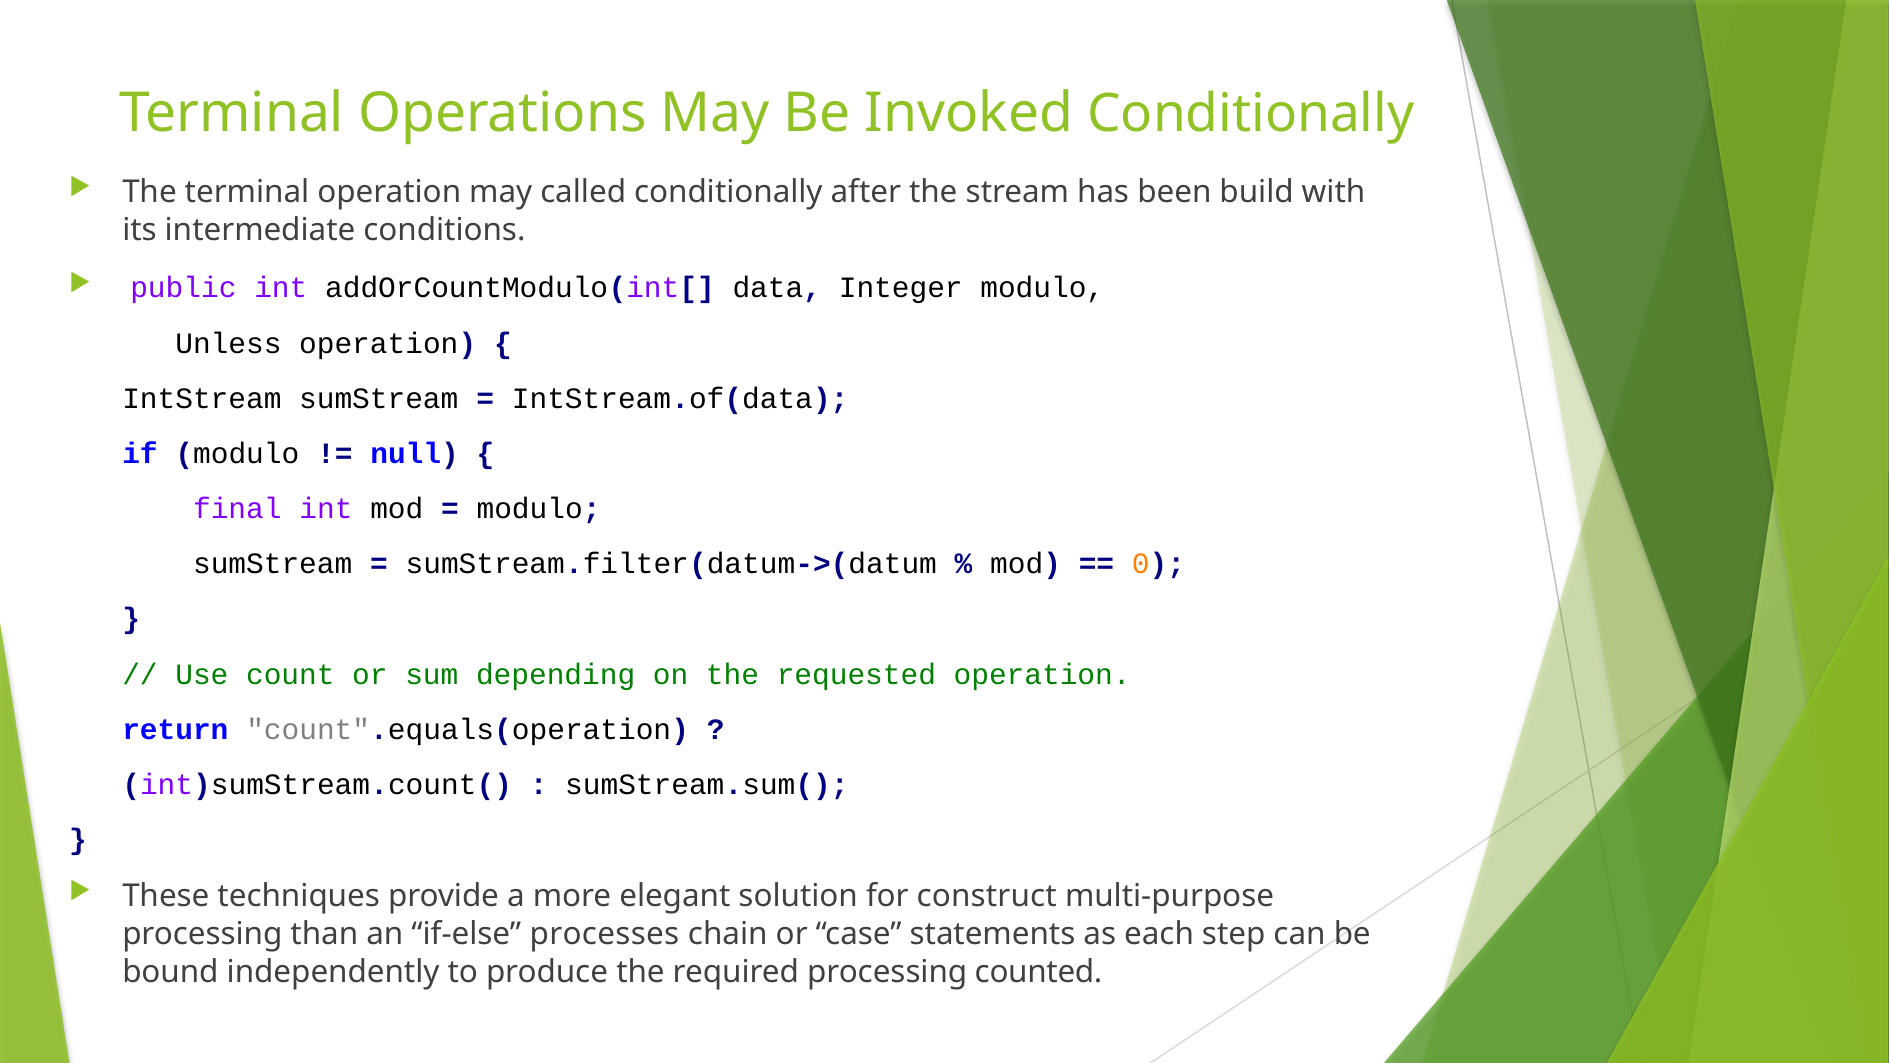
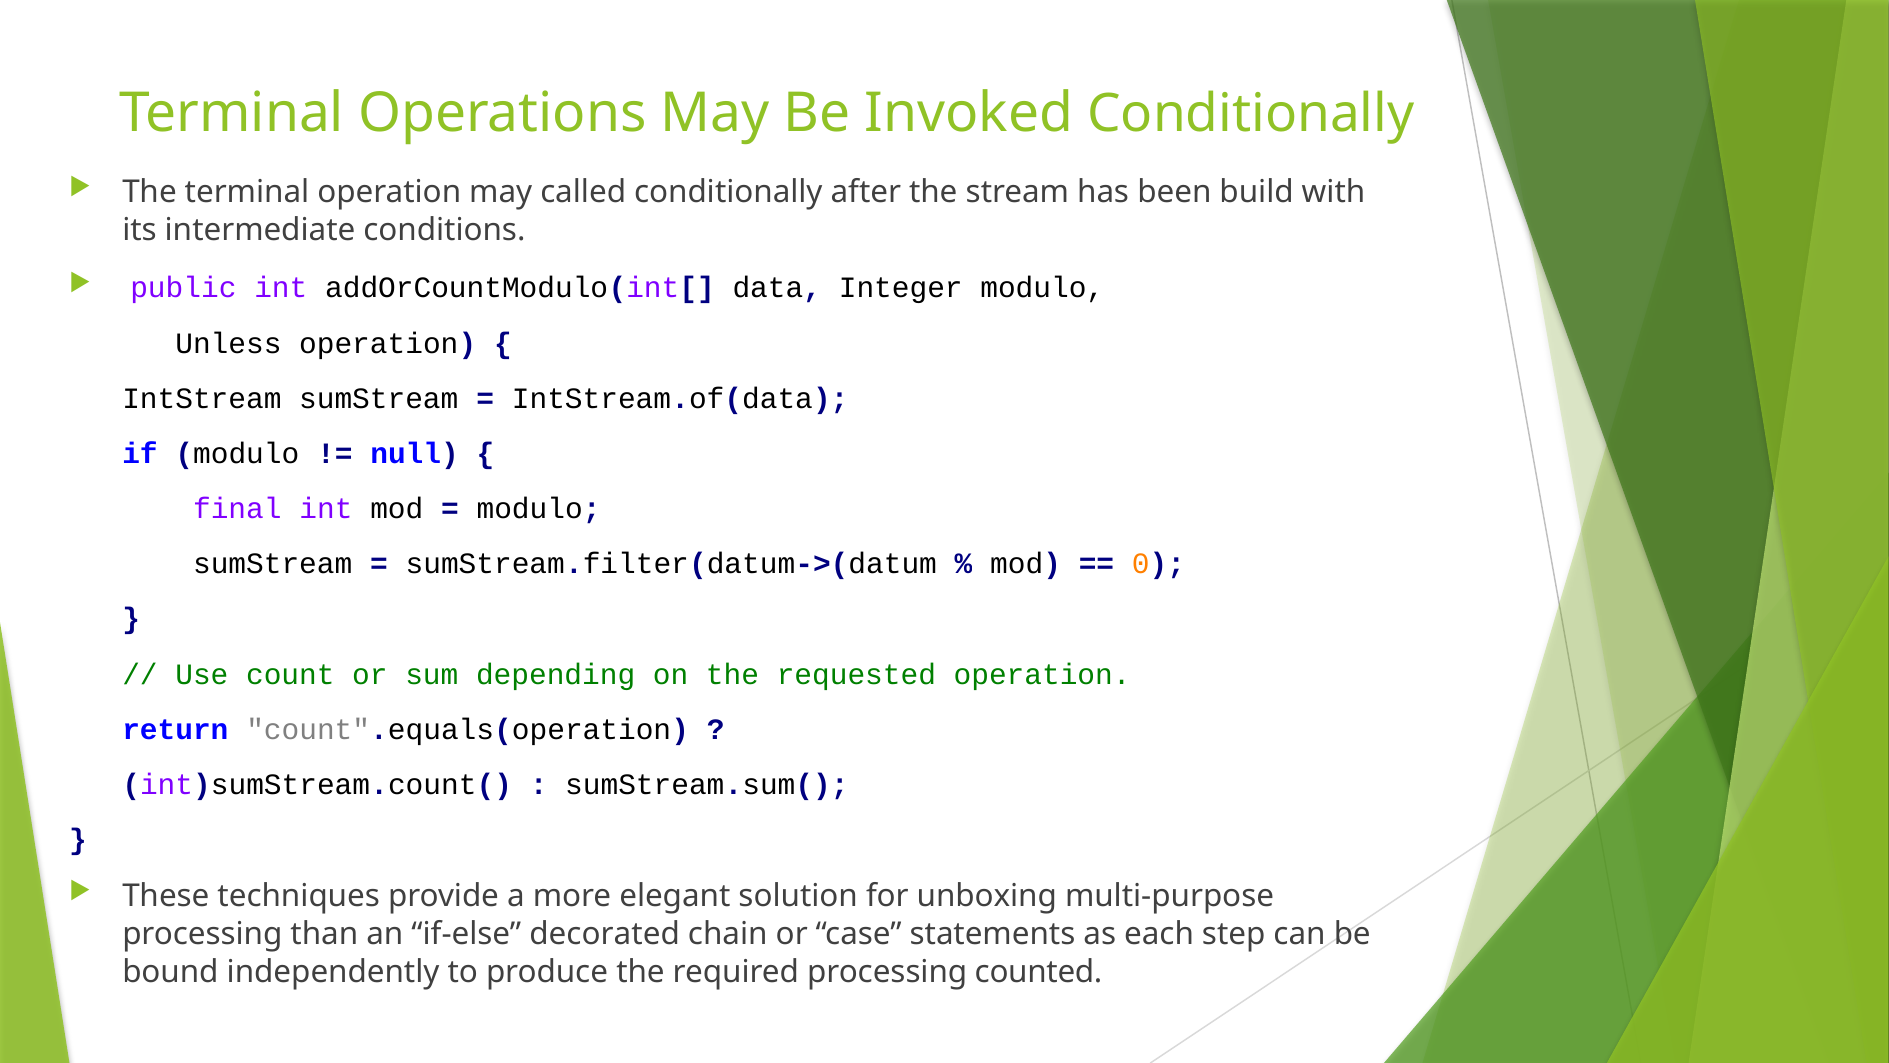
construct: construct -> unboxing (987, 896)
processes: processes -> decorated (605, 934)
